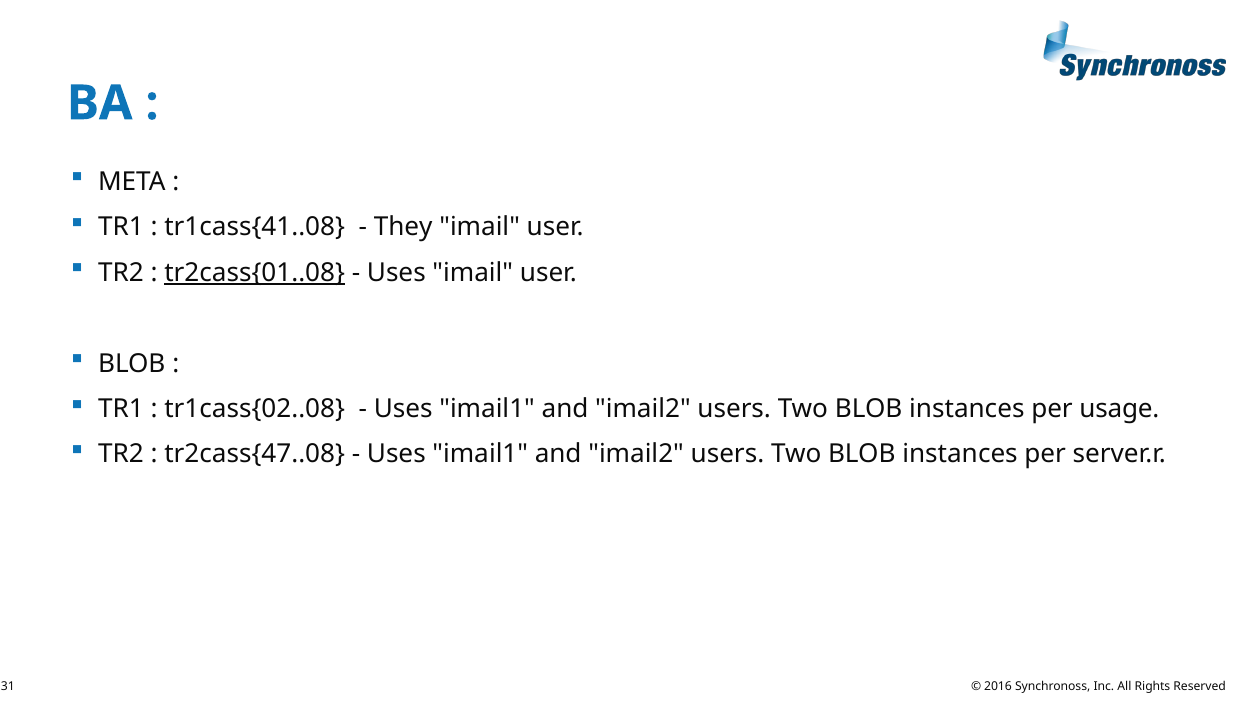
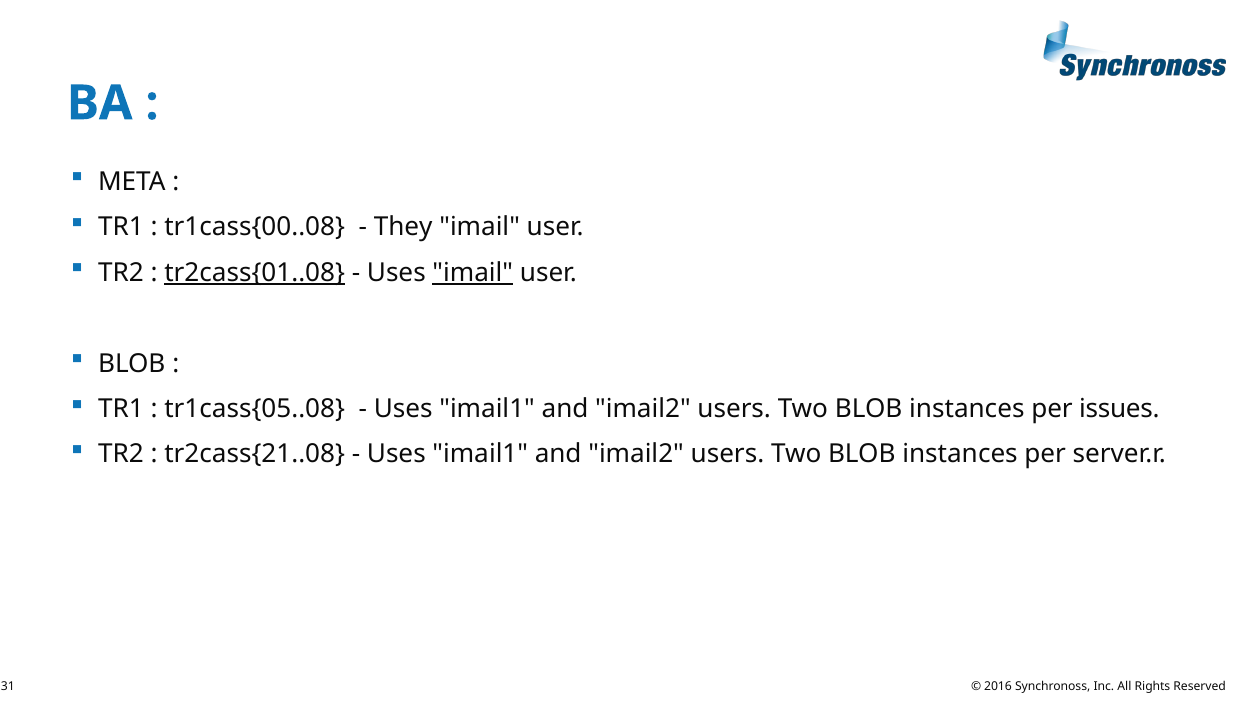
tr1cass{41..08: tr1cass{41..08 -> tr1cass{00..08 (255, 227)
imail underline: none -> present (473, 273)
tr1cass{02..08: tr1cass{02..08 -> tr1cass{05..08 (255, 409)
usage: usage -> issues (1119, 409)
tr2cass{47..08: tr2cass{47..08 -> tr2cass{21..08 (255, 455)
